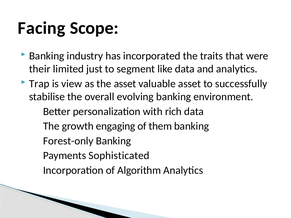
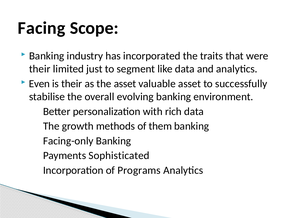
Trap: Trap -> Even (39, 84)
is view: view -> their (72, 84)
engaging: engaging -> methods (116, 126)
Forest-only: Forest-only -> Facing-only (68, 141)
Algorithm: Algorithm -> Programs (139, 170)
